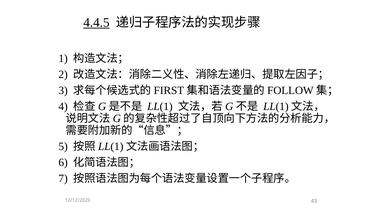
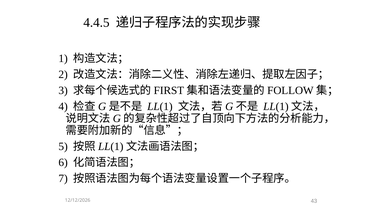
4.4.5 underline: present -> none (96, 23)
